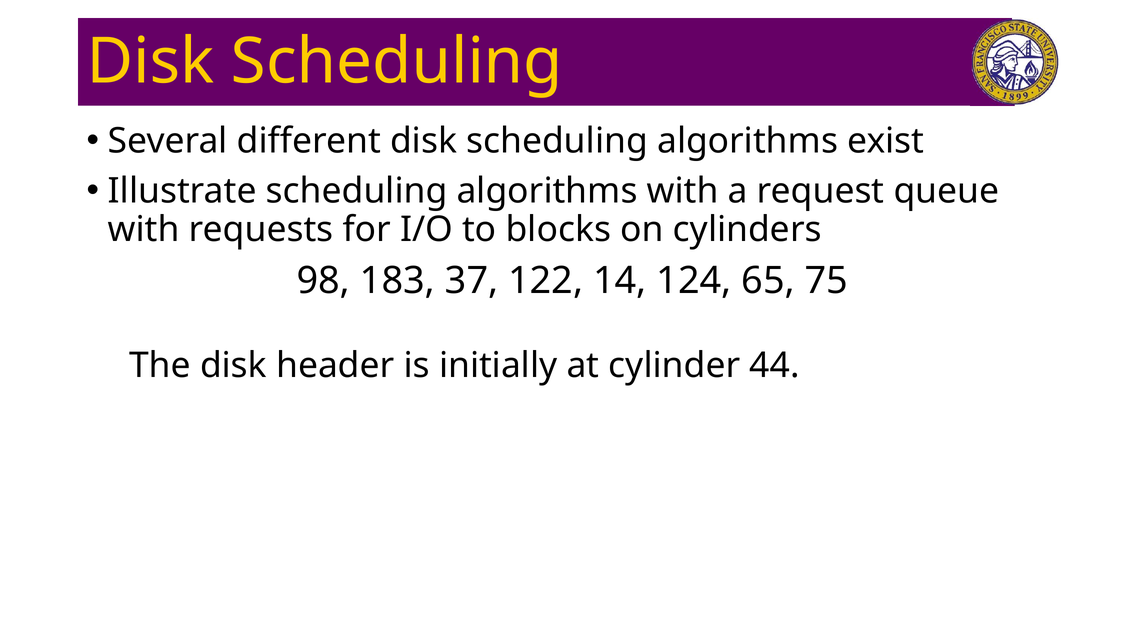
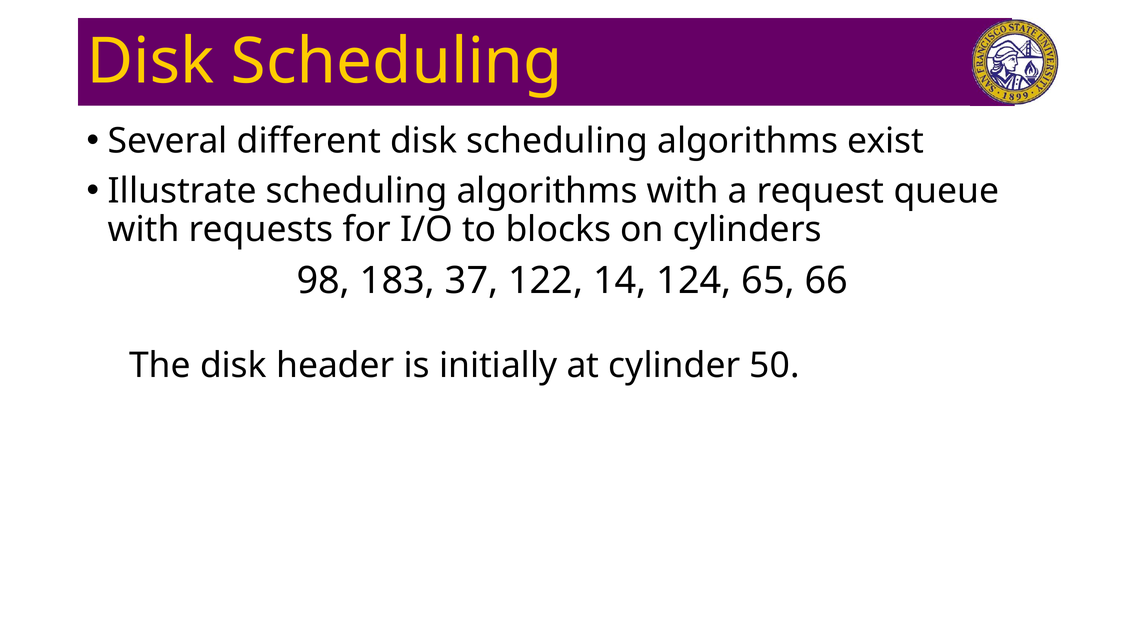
75: 75 -> 66 (826, 281)
44: 44 -> 50 (775, 366)
